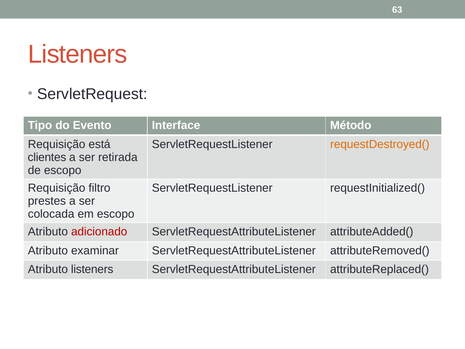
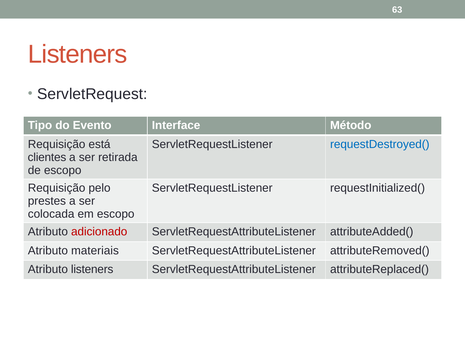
requestDestroyed( colour: orange -> blue (380, 144)
filtro: filtro -> pelo (100, 188)
examinar: examinar -> materiais (95, 250)
